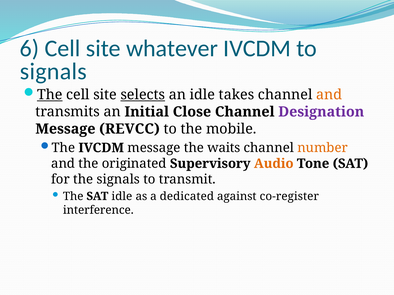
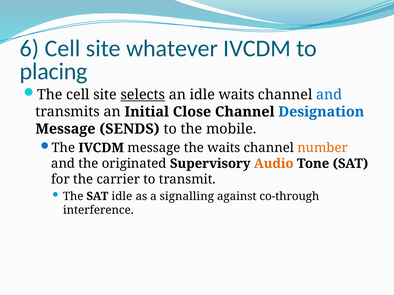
signals: signals -> placing (54, 72)
The underline: present -> none (50, 95)
idle takes: takes -> waits (237, 95)
and colour: orange -> blue (329, 95)
Designation colour: purple -> blue (321, 112)
REVCC: REVCC -> SENDS (129, 129)
the signals: signals -> carrier (118, 180)
dedicated: dedicated -> signalling (187, 197)
co-register: co-register -> co-through (289, 197)
